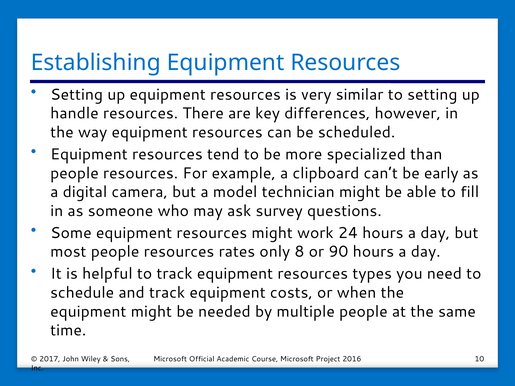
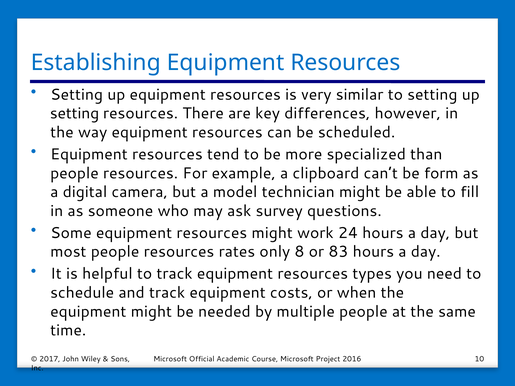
handle: handle -> setting (75, 114)
early: early -> form (441, 173)
90: 90 -> 83 (338, 252)
